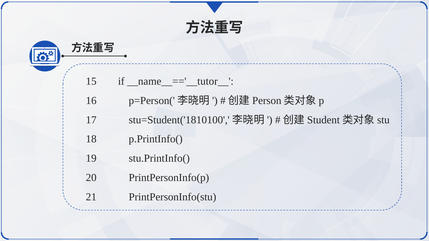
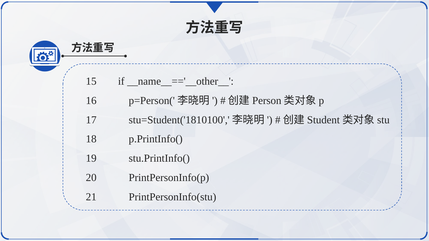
__name__=='__tutor__: __name__=='__tutor__ -> __name__=='__other__ (180, 81)
